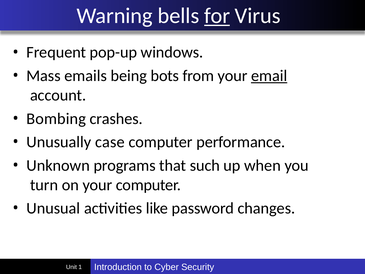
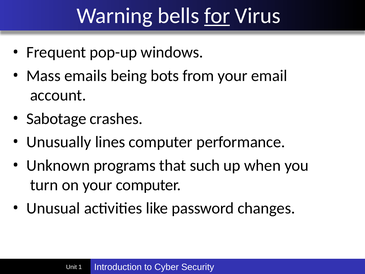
email underline: present -> none (269, 76)
Bombing: Bombing -> Sabotage (56, 119)
case: case -> lines (110, 142)
